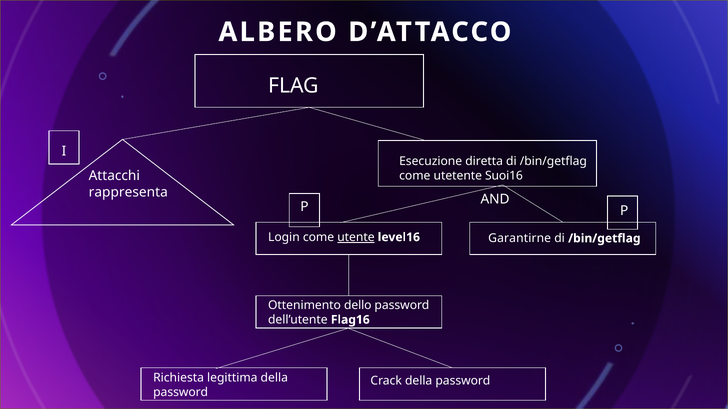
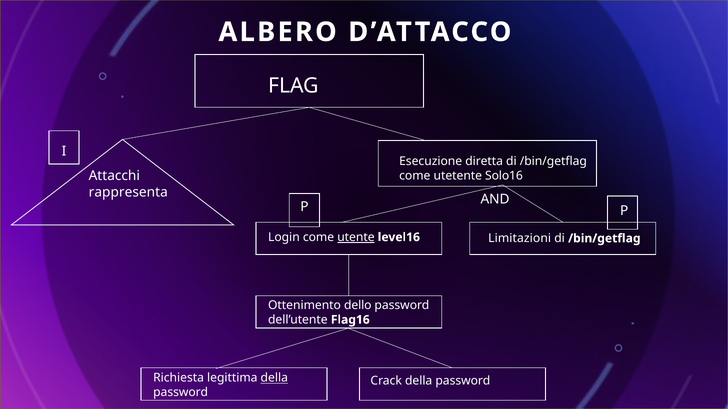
Suoi16: Suoi16 -> Solo16 (504, 176)
Garantirne: Garantirne -> Limitazioni (520, 239)
della underline: none -> present (274, 378)
